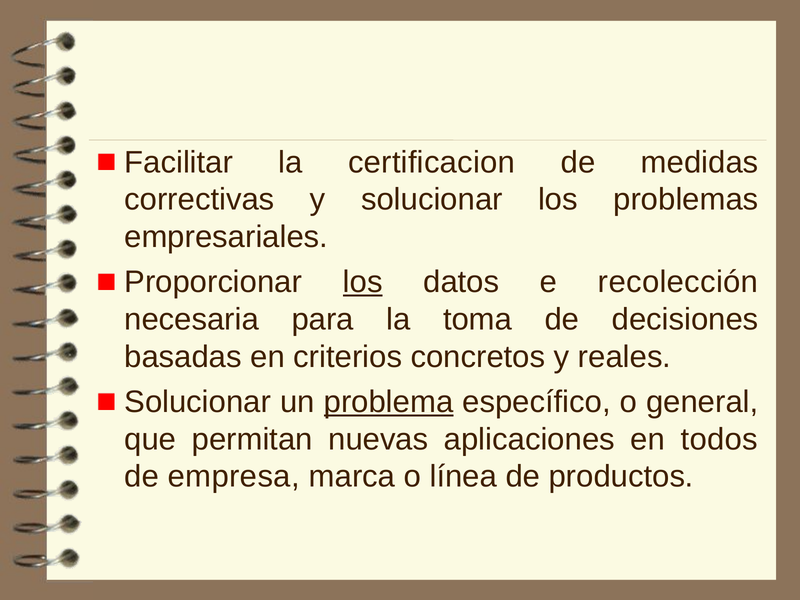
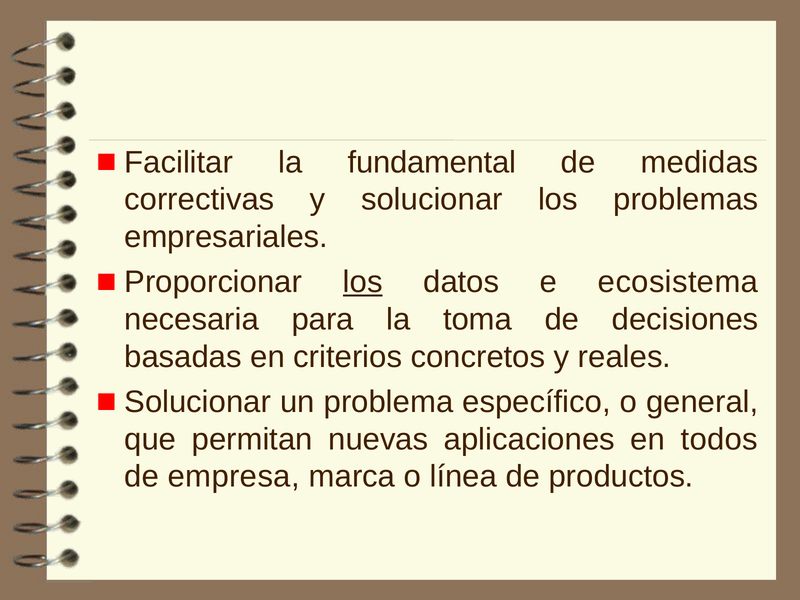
certificacion: certificacion -> fundamental (432, 162)
recolección: recolección -> ecosistema (678, 282)
problema underline: present -> none (389, 402)
